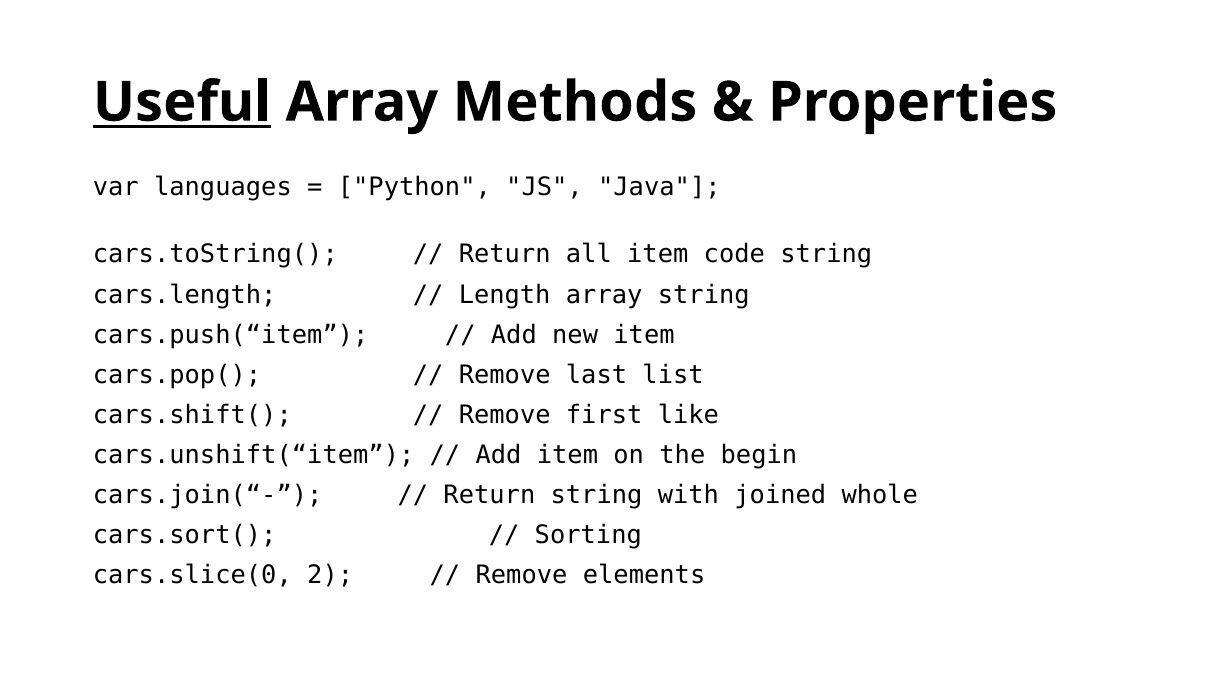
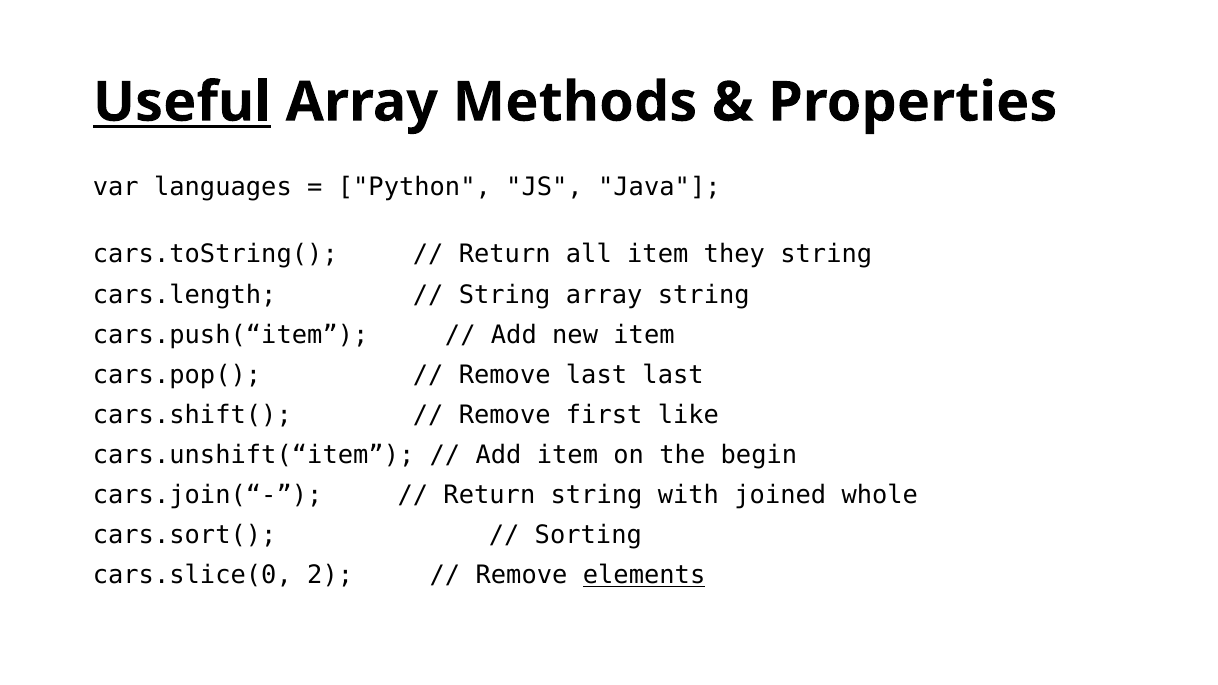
code: code -> they (734, 255)
Length: Length -> String (505, 295)
last list: list -> last (673, 375)
elements underline: none -> present (644, 576)
